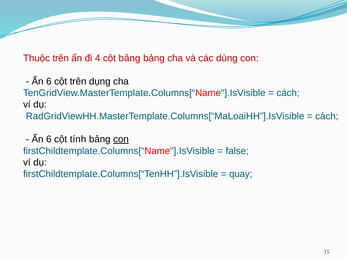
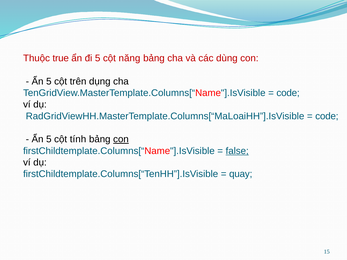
Thuộc trên: trên -> true (61, 58)
đi 4: 4 -> 5 (98, 58)
cột bảng: bảng -> năng (129, 58)
6: 6 -> 5 (49, 81)
cách: cách -> code (288, 93)
cách: cách -> code (327, 116)
6: 6 -> 5 (49, 139)
false underline: none -> present (237, 151)
